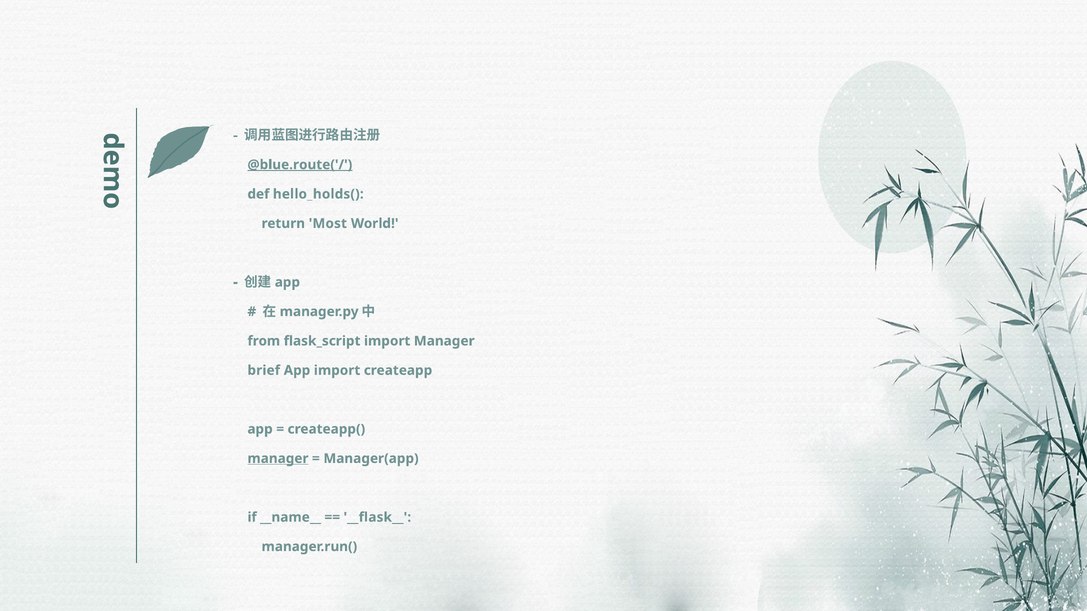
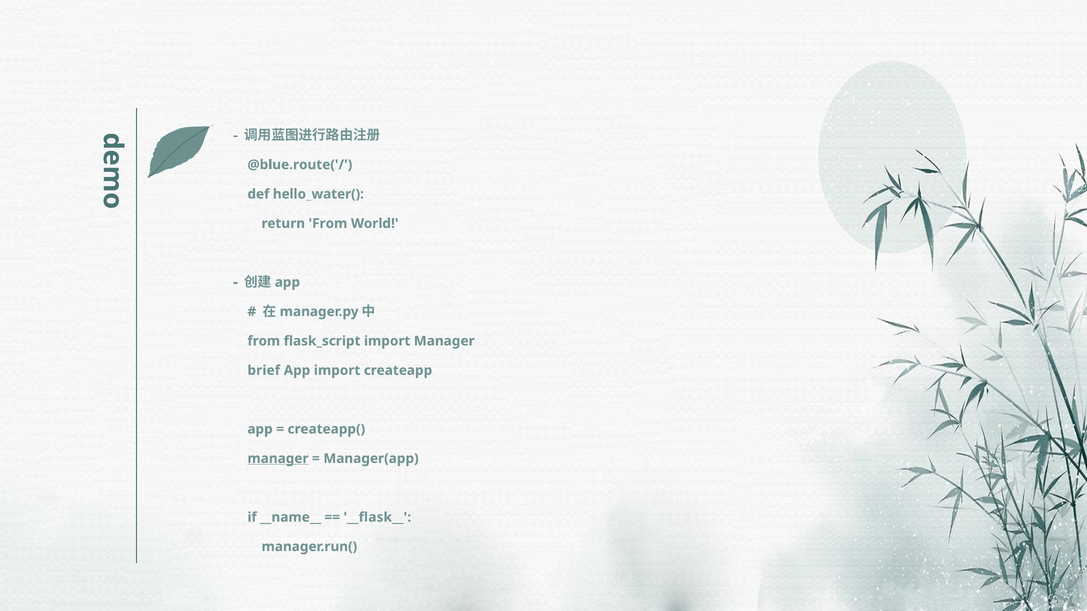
@blue.route('/ underline: present -> none (300, 165)
hello_holds(: hello_holds( -> hello_water( (318, 194)
return Most: Most -> From (328, 224)
